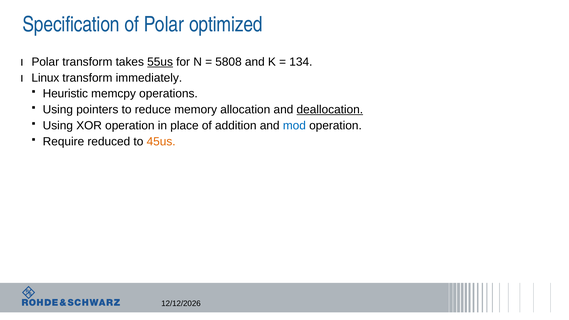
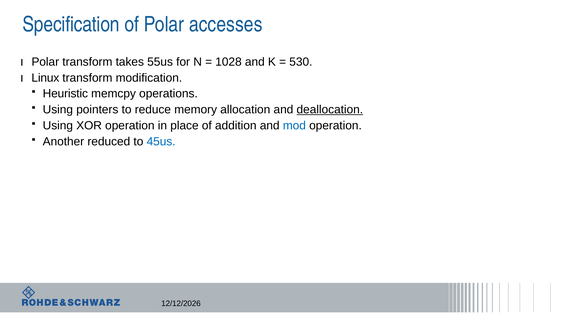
optimized: optimized -> accesses (226, 24)
55us underline: present -> none (160, 62)
5808: 5808 -> 1028 (228, 62)
134: 134 -> 530 (301, 62)
immediately: immediately -> modification (149, 78)
Require: Require -> Another (63, 142)
45us colour: orange -> blue (161, 142)
